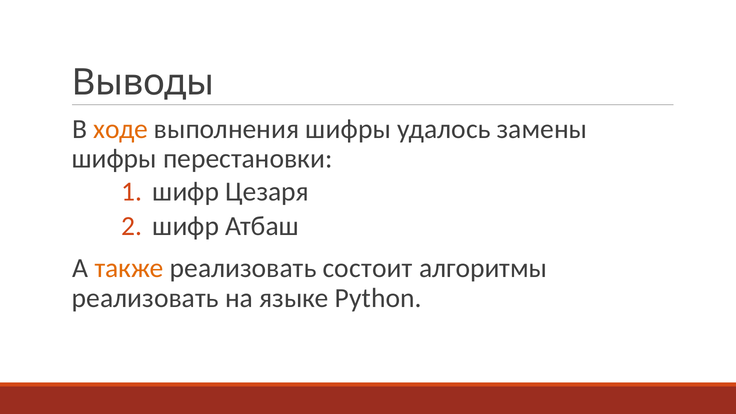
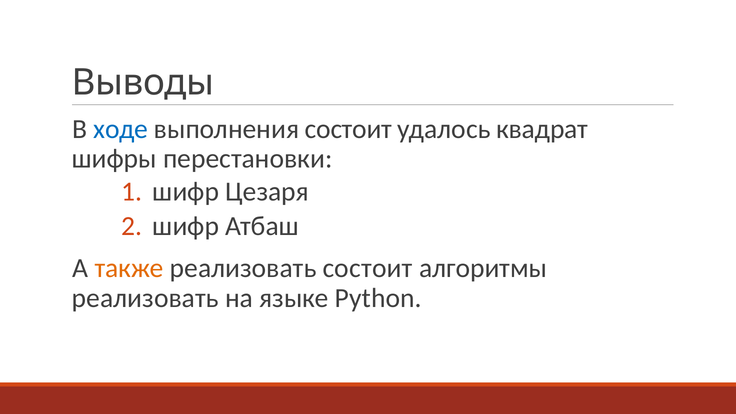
ходе colour: orange -> blue (121, 129)
выполнения шифры: шифры -> состоит (348, 129)
замены: замены -> квадрат (542, 129)
